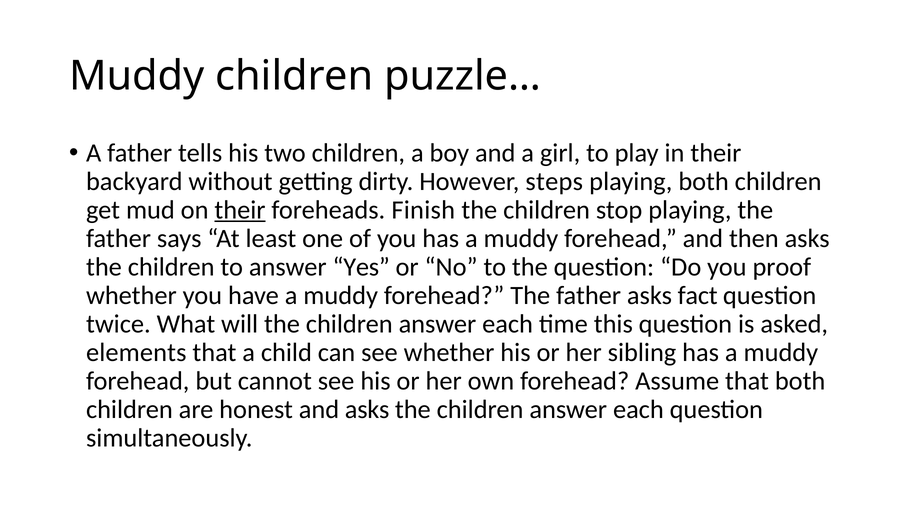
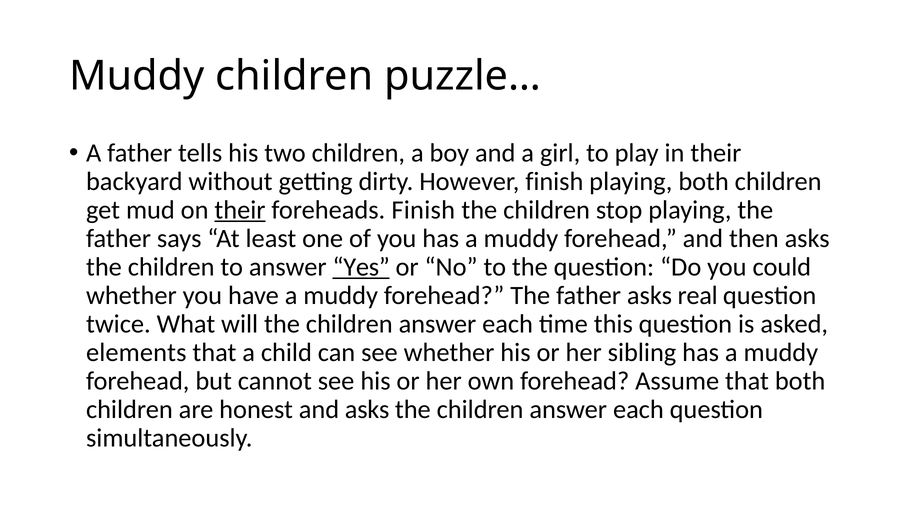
However steps: steps -> finish (554, 182)
Yes underline: none -> present (361, 267)
proof: proof -> could (782, 267)
fact: fact -> real (698, 296)
